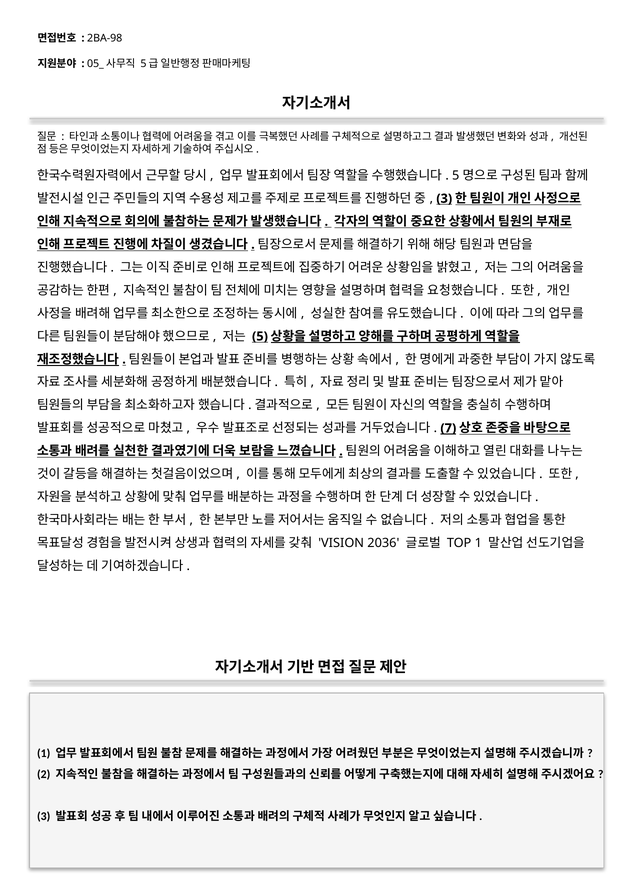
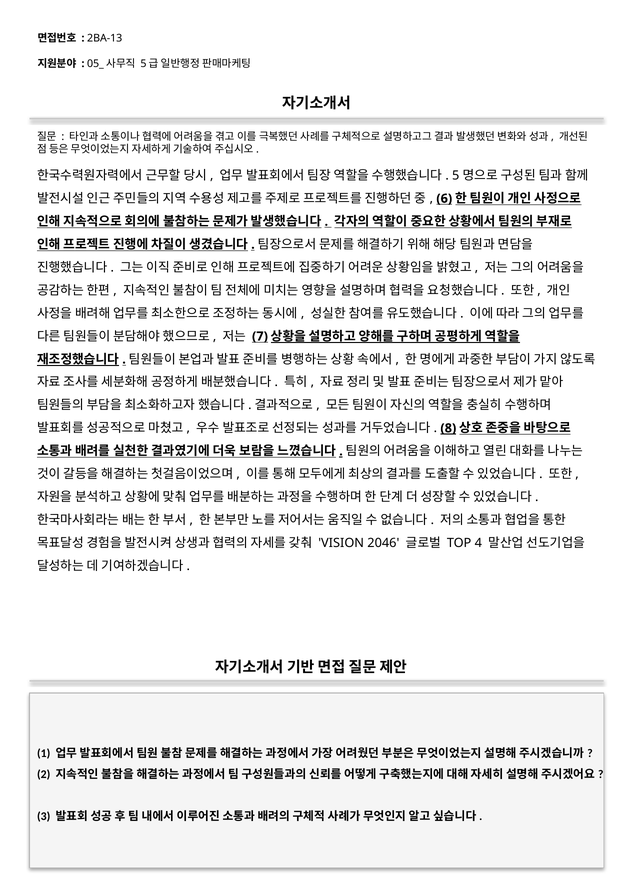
2BA-98: 2BA-98 -> 2BA-13 (105, 38)
3: 3 -> 6 (444, 199)
5: 5 -> 7 (260, 336)
7: 7 -> 8 (448, 428)
2036: 2036 -> 2046 (383, 543)
TOP 1: 1 -> 4 (478, 543)
